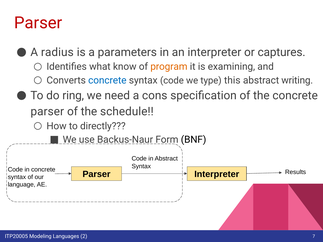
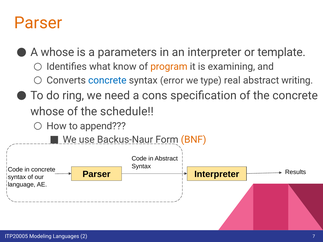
Parser colour: red -> orange (38, 23)
A radius: radius -> whose (57, 52)
captures: captures -> template (282, 52)
syntax code: code -> error (172, 81)
this: this -> real (232, 80)
parser: parser -> whose (47, 112)
directly: directly -> append (103, 126)
BNF colour: black -> orange (194, 140)
